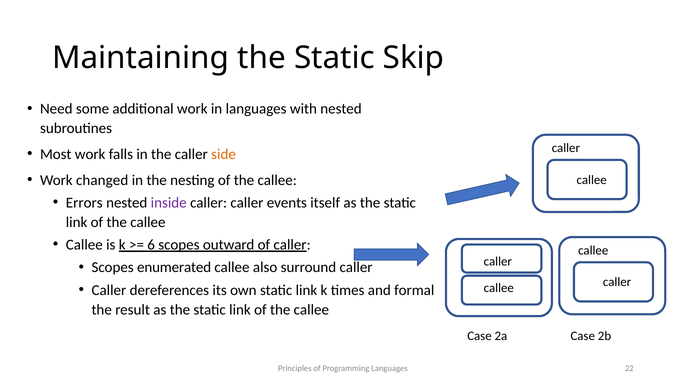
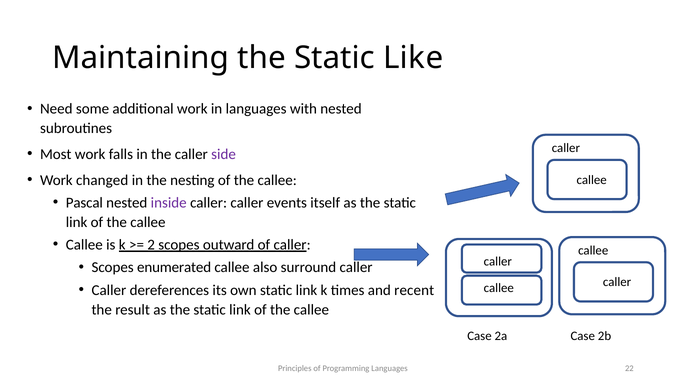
Skip: Skip -> Like (413, 58)
side colour: orange -> purple (224, 154)
Errors: Errors -> Pascal (84, 203)
6: 6 -> 2 (151, 245)
formal: formal -> recent (414, 290)
